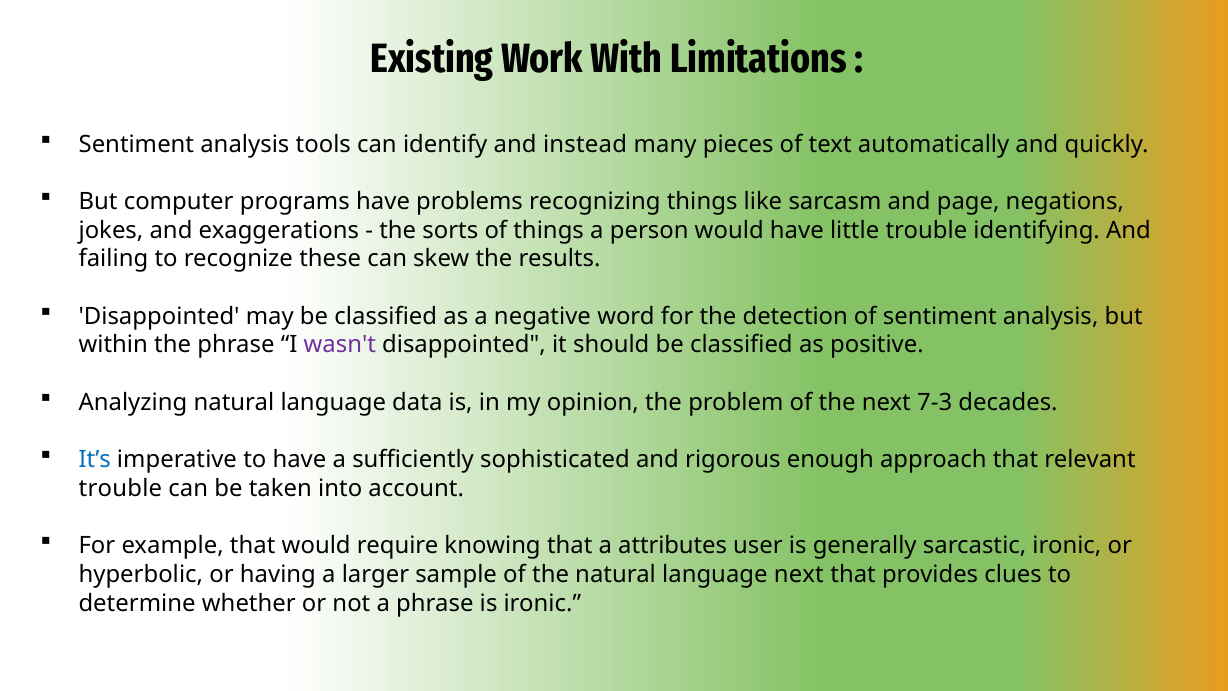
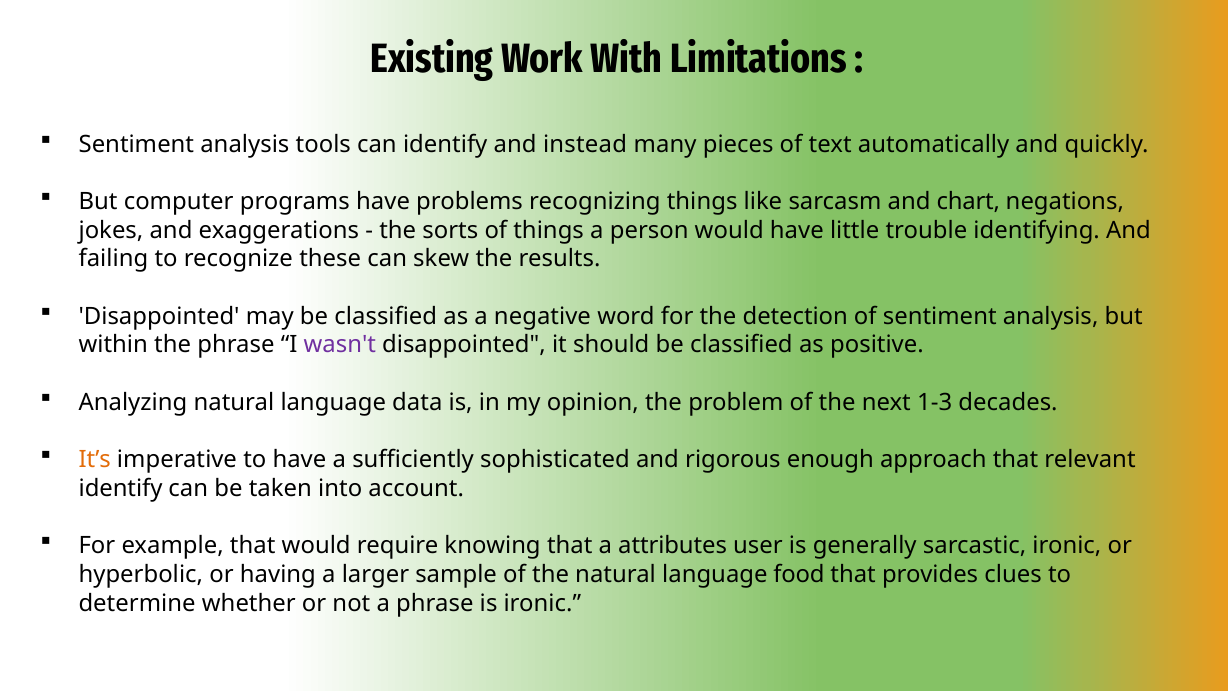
page: page -> chart (968, 202)
7-3: 7-3 -> 1-3 (935, 402)
It’s colour: blue -> orange (95, 460)
trouble: trouble -> identify (121, 488)
language next: next -> food (799, 574)
